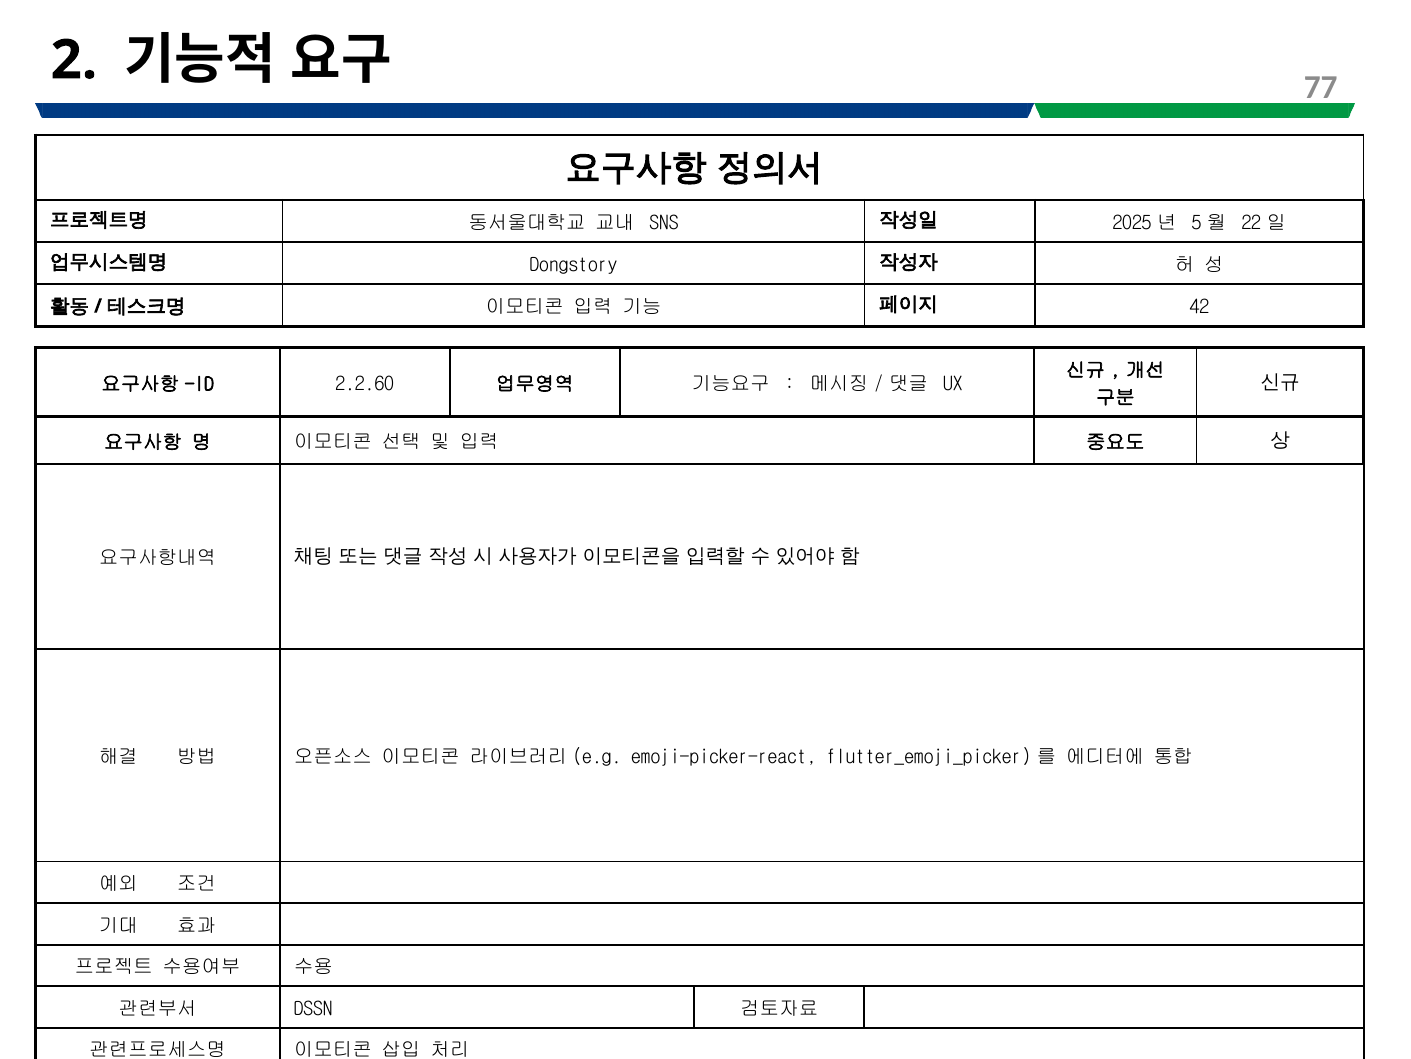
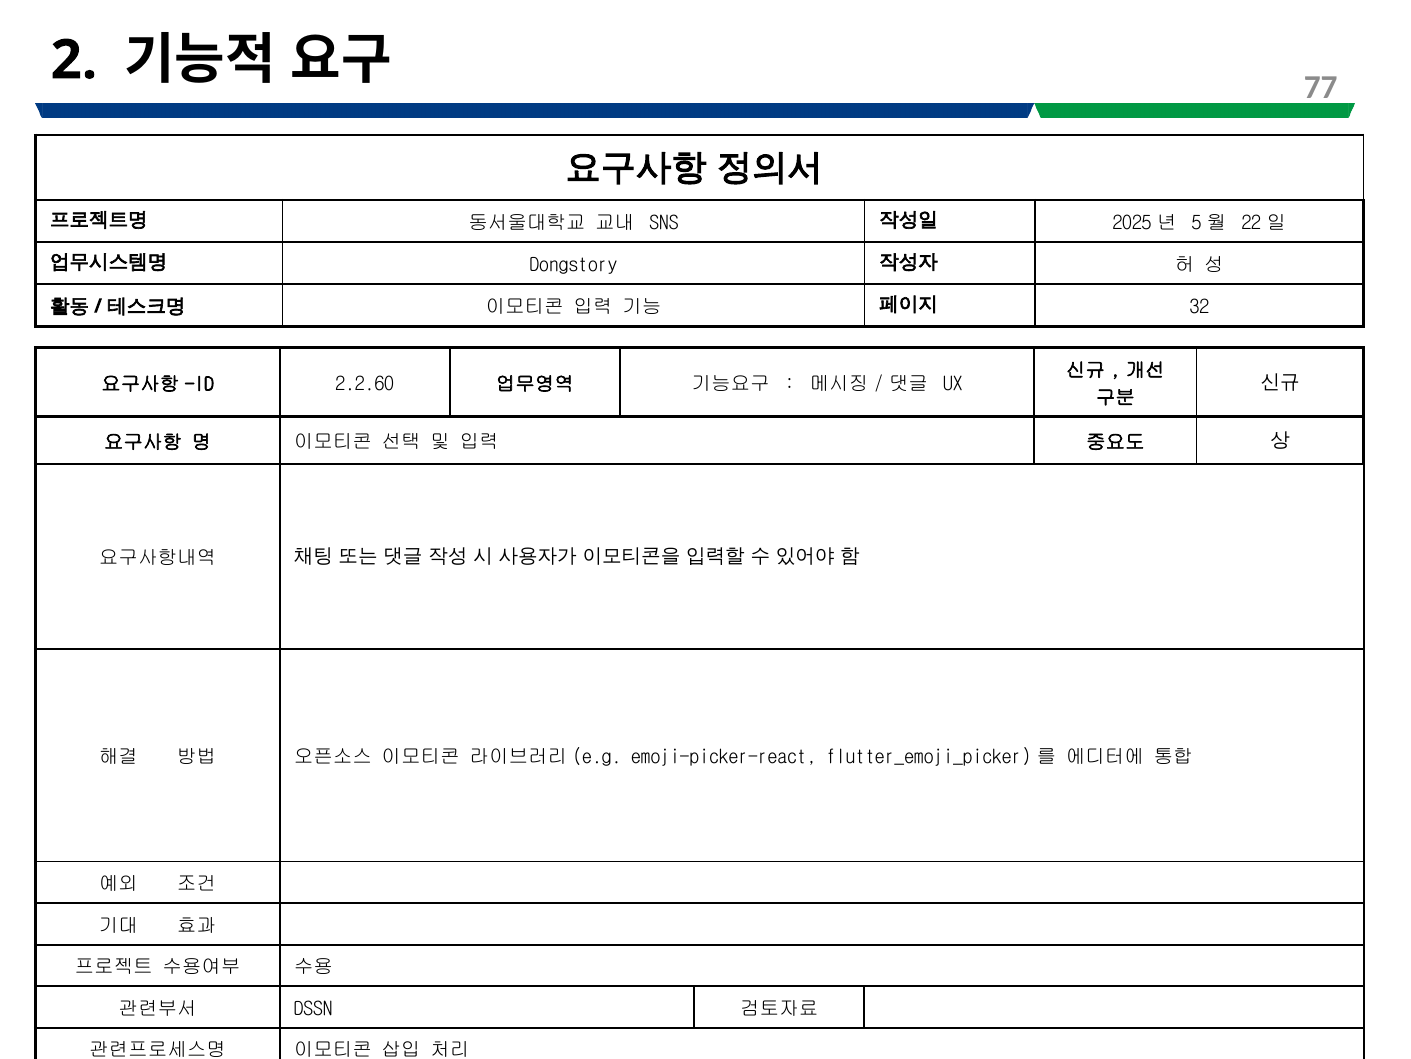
42: 42 -> 32 (1199, 307)
